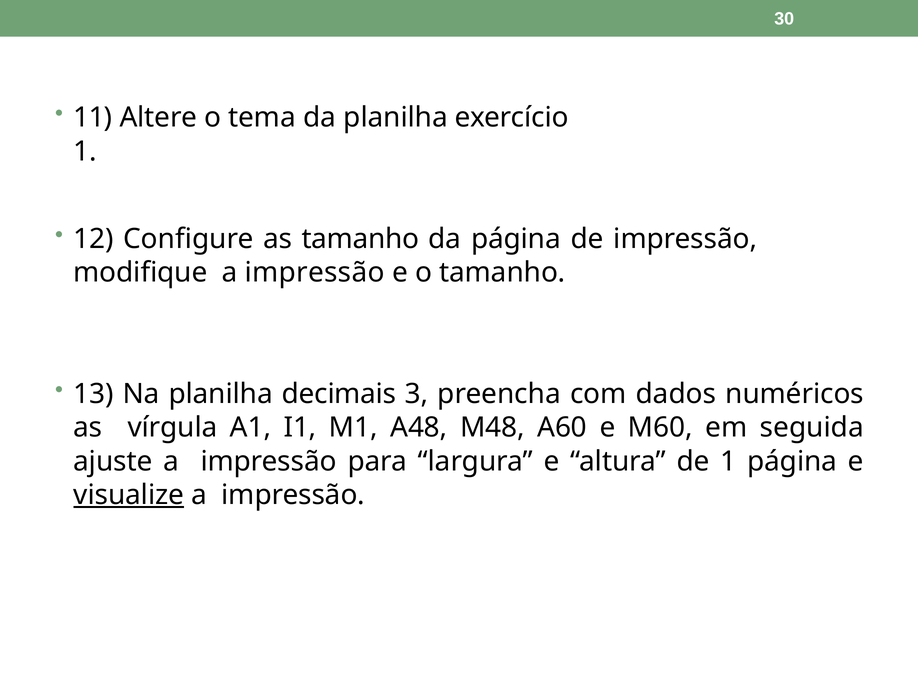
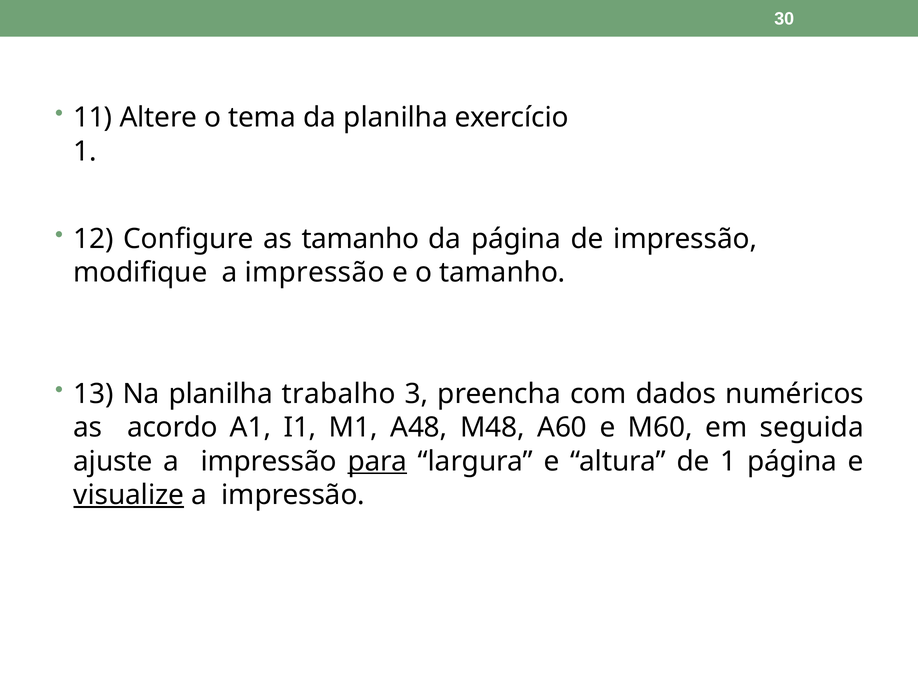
decimais: decimais -> trabalho (339, 394)
vírgula: vírgula -> acordo (173, 427)
para underline: none -> present (377, 461)
